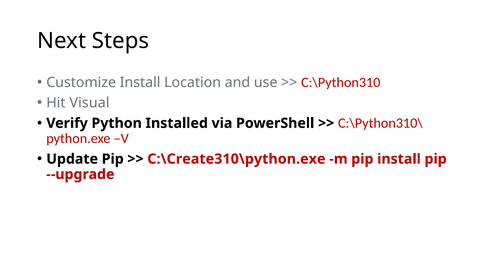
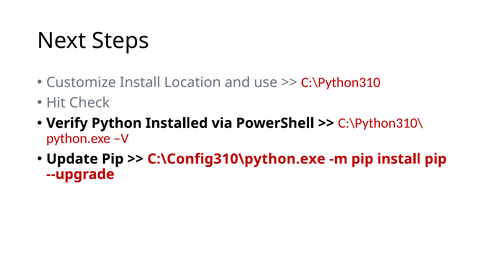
Visual: Visual -> Check (90, 103)
C:\Create310\python.exe: C:\Create310\python.exe -> C:\Config310\python.exe (236, 159)
